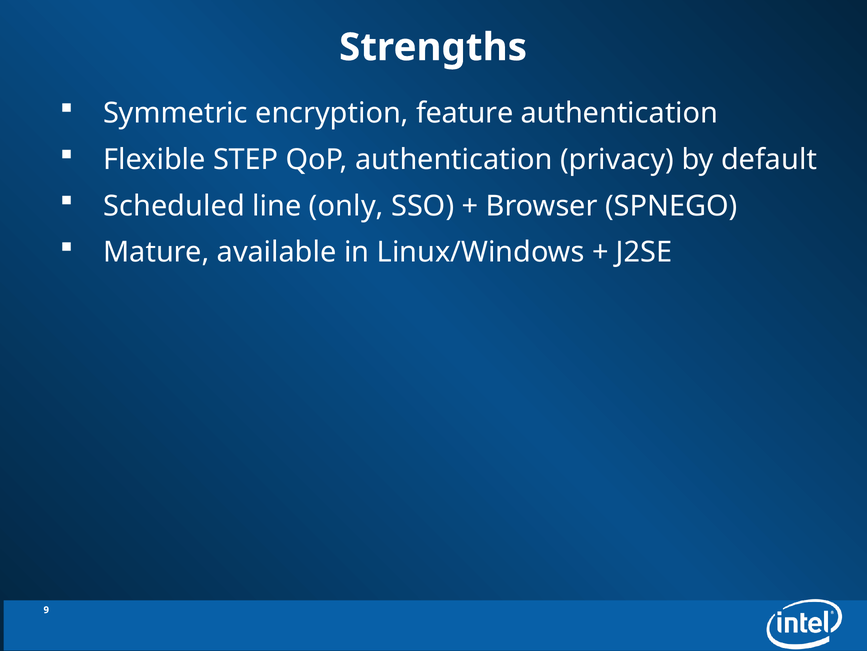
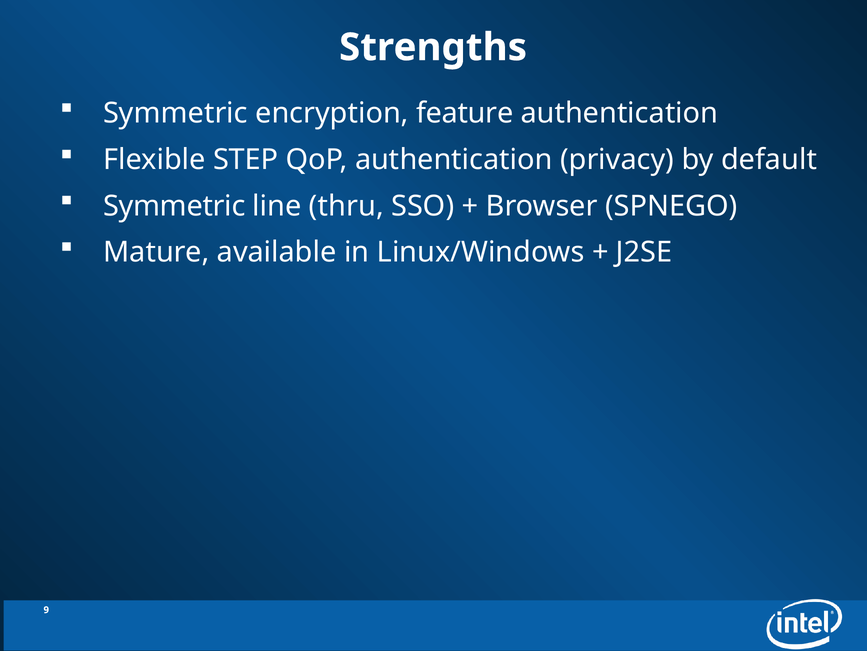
Scheduled: Scheduled -> Symmetric (174, 206)
only: only -> thru (346, 206)
